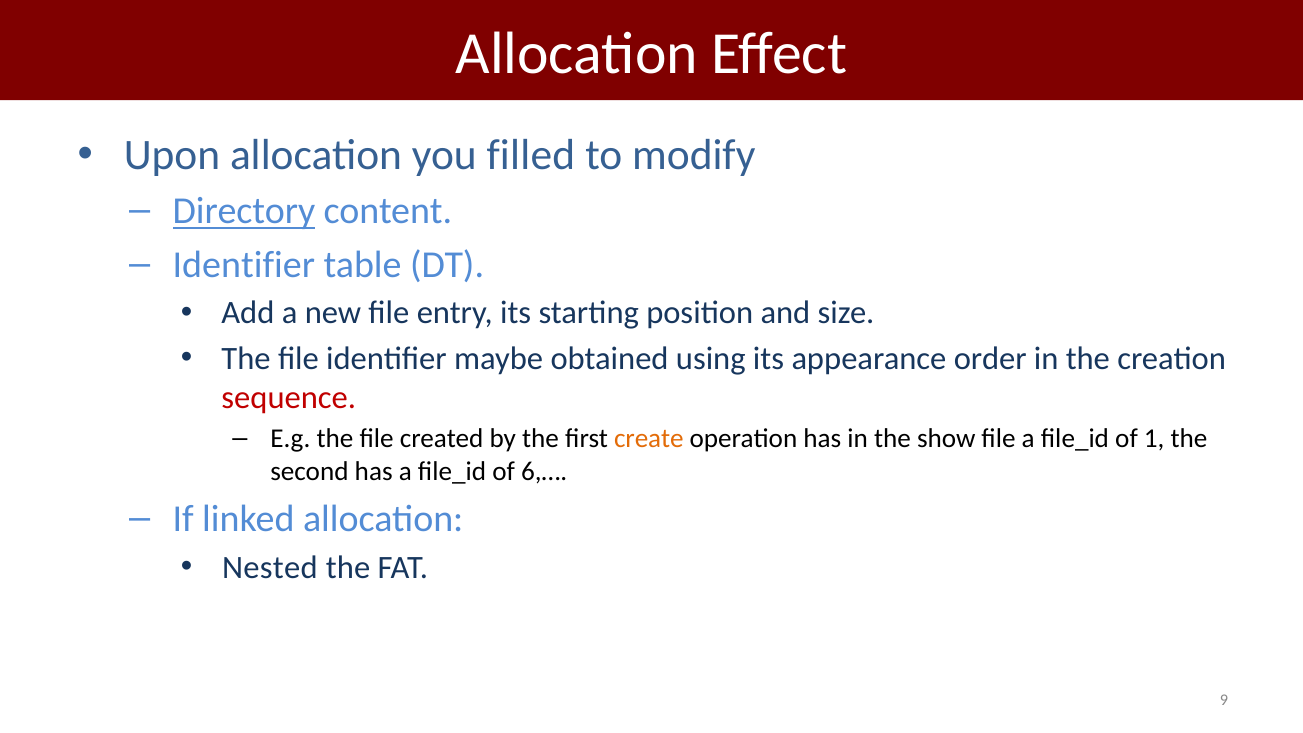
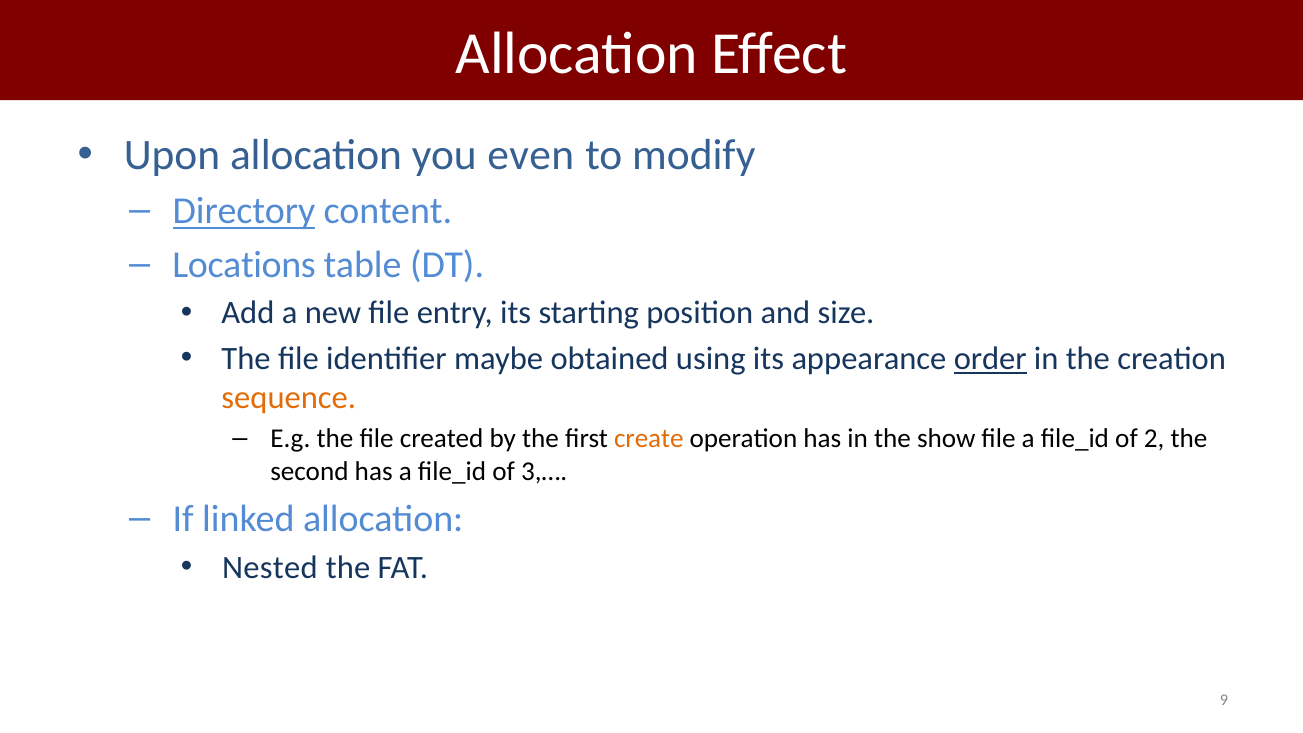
filled: filled -> even (531, 155)
Identifier: Identifier -> Locations (244, 265)
order underline: none -> present (990, 359)
sequence colour: red -> orange (289, 398)
1: 1 -> 2 (1154, 439)
6,…: 6,… -> 3,… (544, 471)
